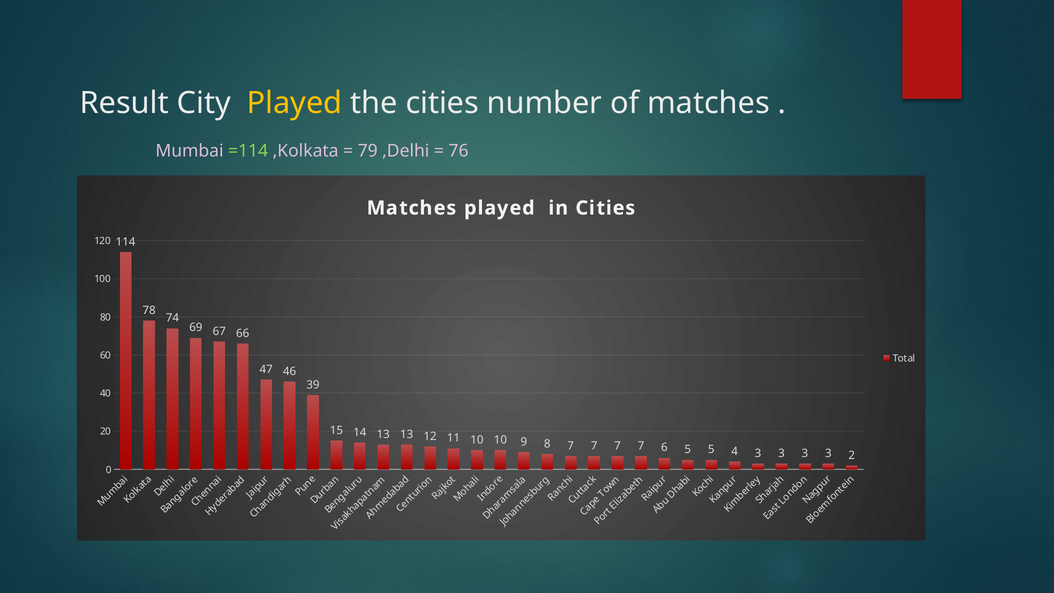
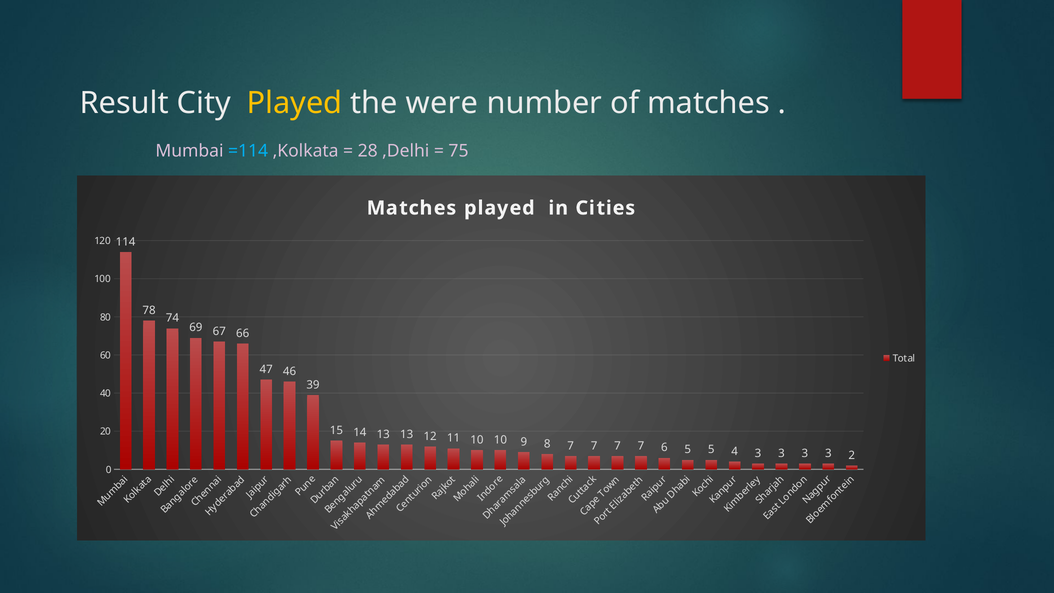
the cities: cities -> were (442, 103)
=114 colour: light green -> light blue (248, 151)
79: 79 -> 28 (368, 151)
76: 76 -> 75 (459, 151)
